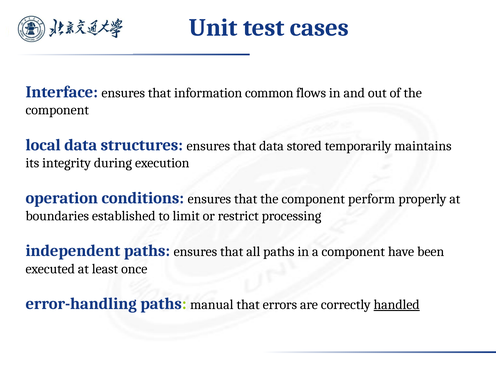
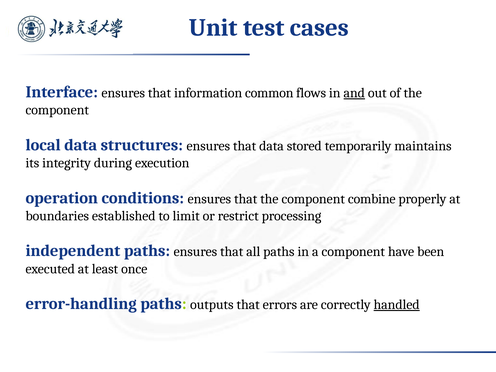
and underline: none -> present (354, 93)
perform: perform -> combine (372, 199)
manual: manual -> outputs (212, 305)
